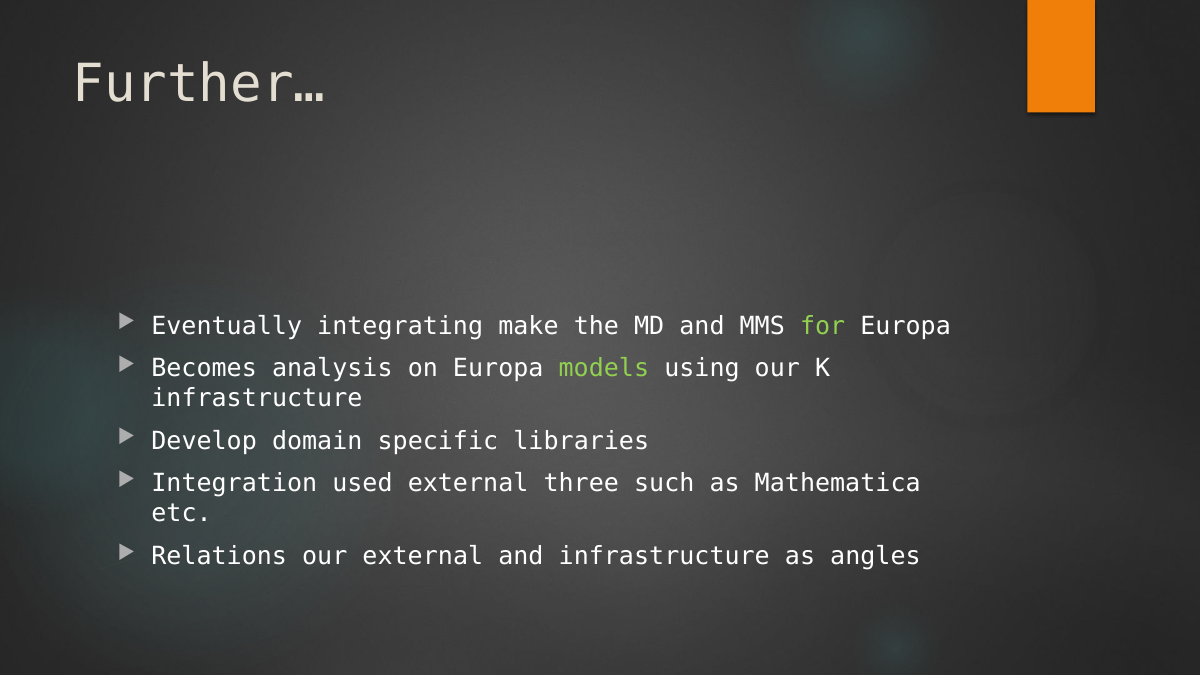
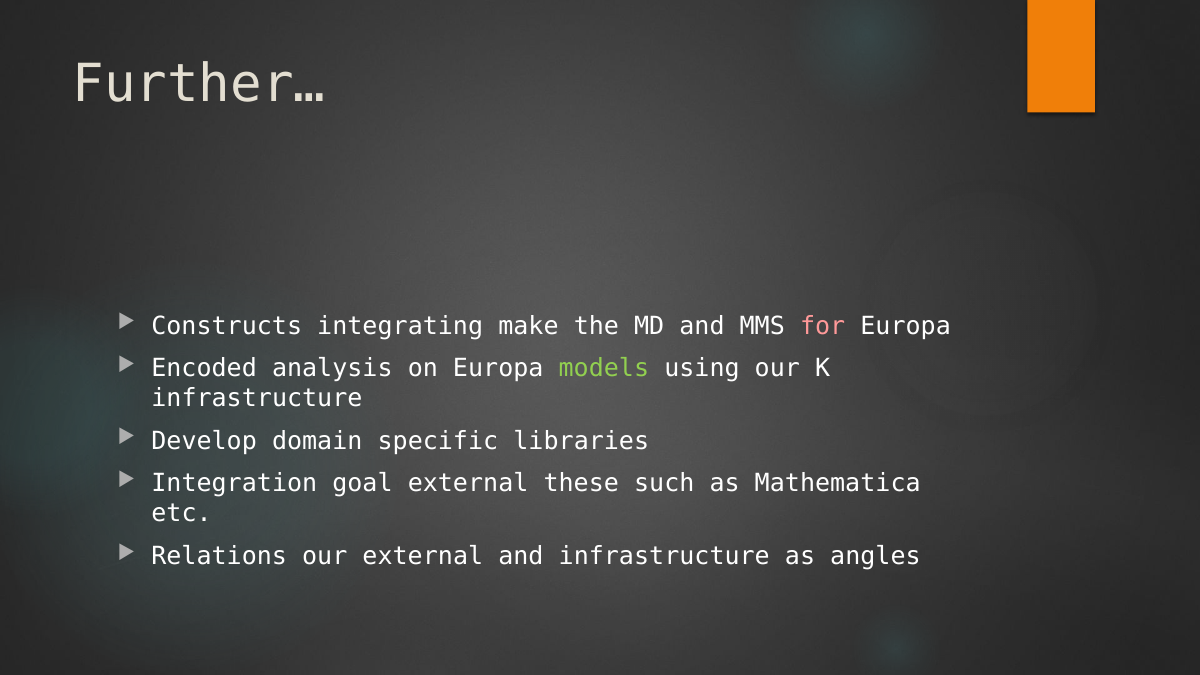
Eventually: Eventually -> Constructs (227, 326)
for colour: light green -> pink (823, 326)
Becomes: Becomes -> Encoded (204, 368)
used: used -> goal (362, 484)
three: three -> these (581, 484)
